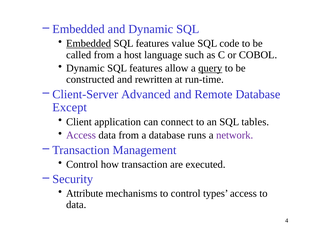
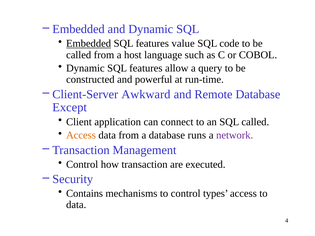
query underline: present -> none (210, 68)
rewritten: rewritten -> powerful (154, 80)
Advanced: Advanced -> Awkward (146, 94)
SQL tables: tables -> called (255, 122)
Access colour: purple -> orange (81, 135)
Attribute: Attribute -> Contains (85, 194)
